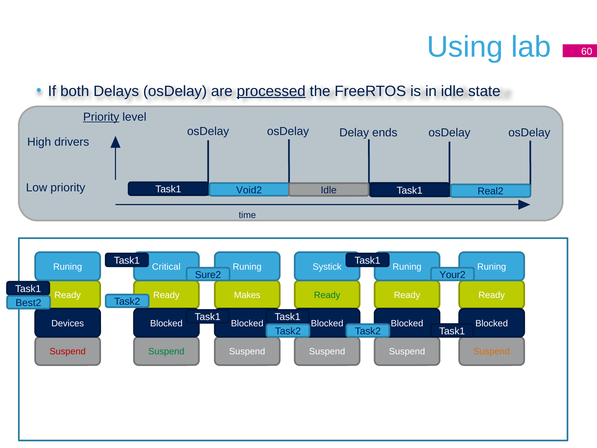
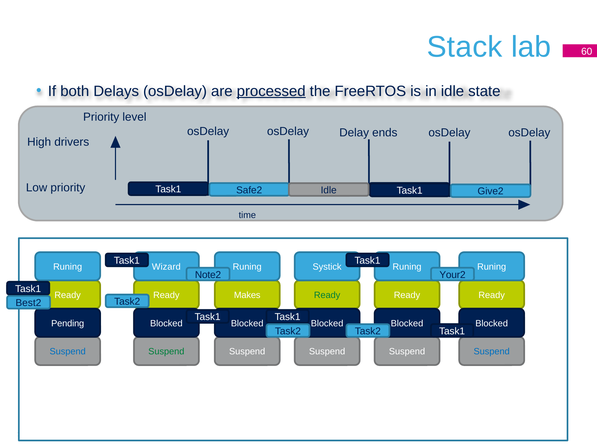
Using: Using -> Stack (465, 47)
Priority underline: present -> none (101, 117)
Void2: Void2 -> Safe2 (249, 190)
Real2: Real2 -> Give2 (491, 191)
Critical: Critical -> Wizard (166, 267)
Sure2: Sure2 -> Note2 (208, 275)
Devices: Devices -> Pending (68, 323)
Suspend colour: red -> blue (68, 351)
Suspend colour: orange -> blue (492, 351)
